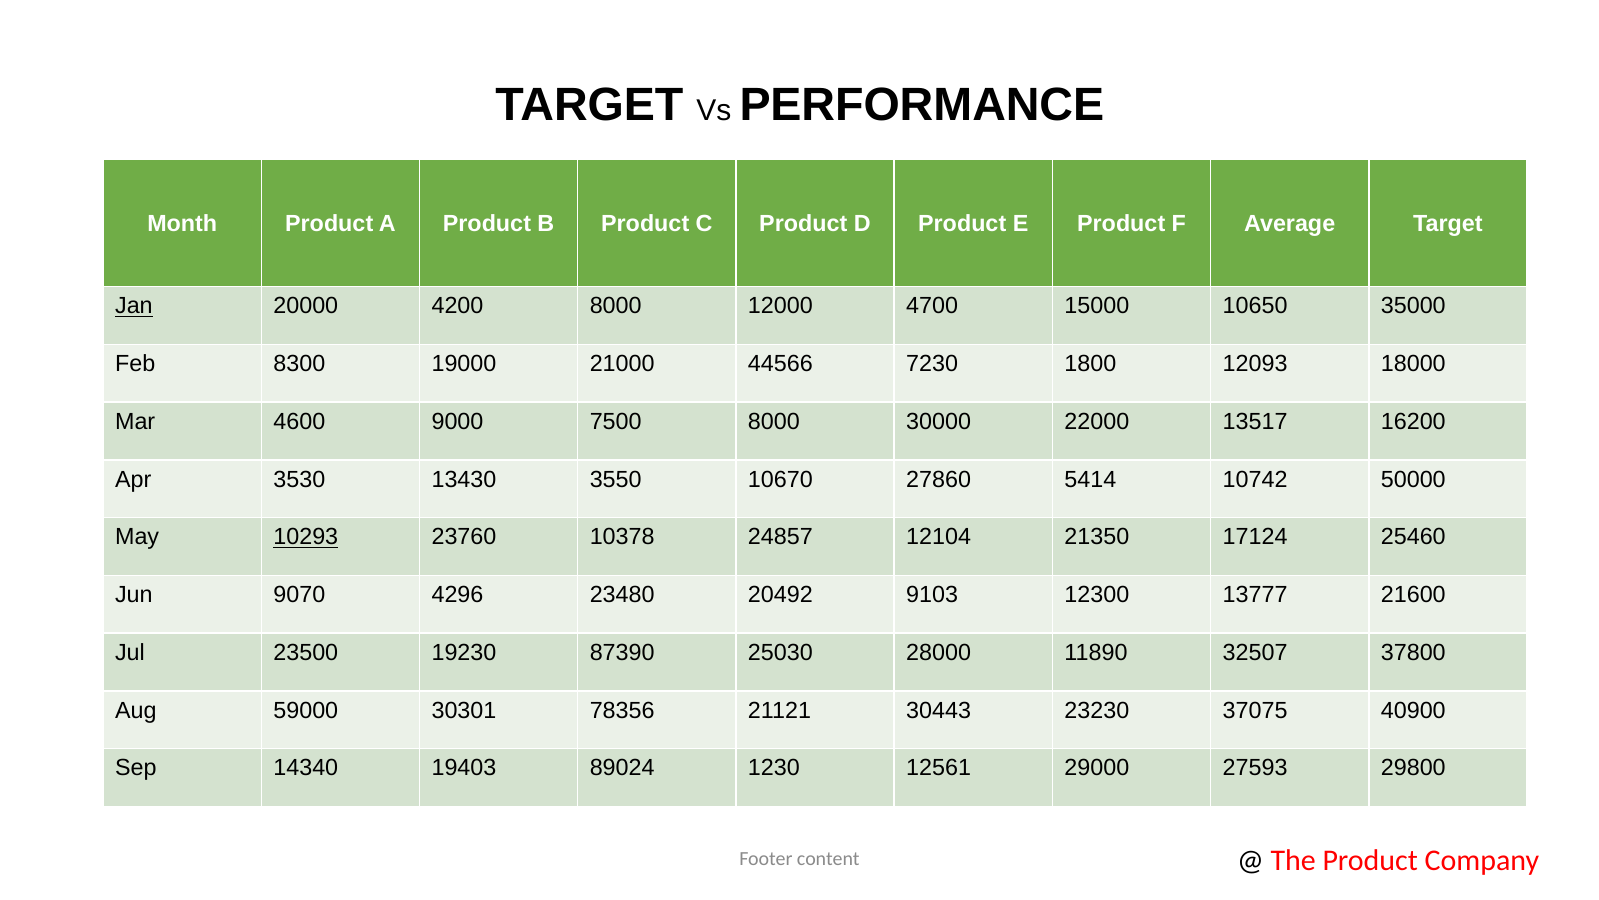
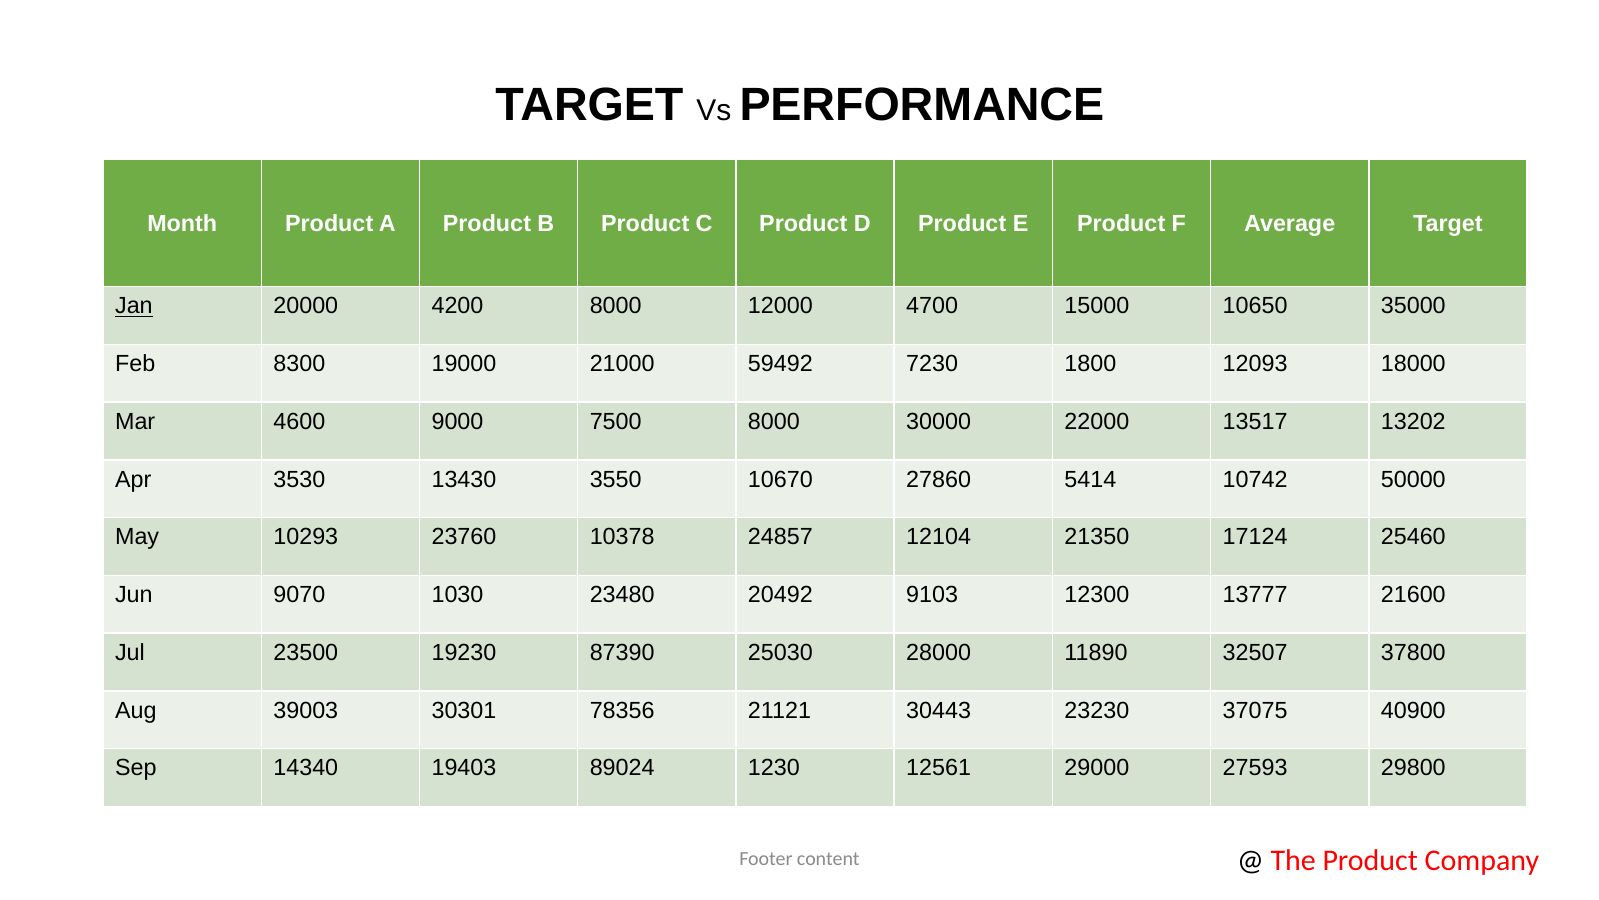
44566: 44566 -> 59492 (780, 364)
16200: 16200 -> 13202 (1413, 421)
10293 underline: present -> none (306, 537)
4296: 4296 -> 1030 (457, 595)
59000: 59000 -> 39003 (306, 710)
